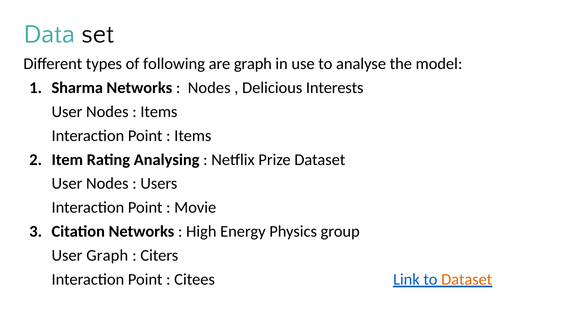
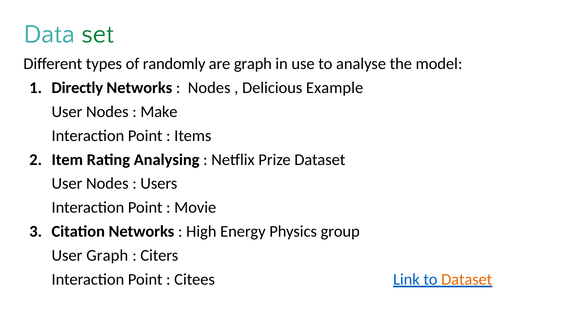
set colour: black -> green (98, 34)
following: following -> randomly (174, 64)
Sharma: Sharma -> Directly (77, 88)
Interests: Interests -> Example (335, 88)
Items: Items -> Make (159, 112)
